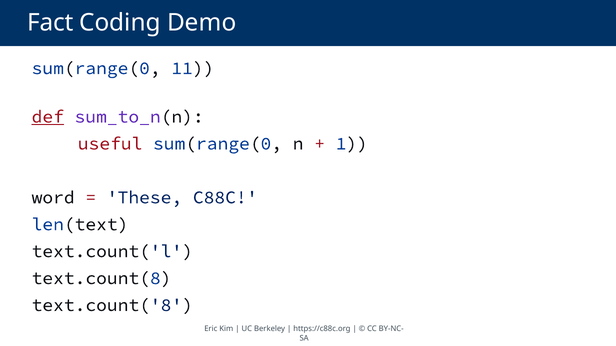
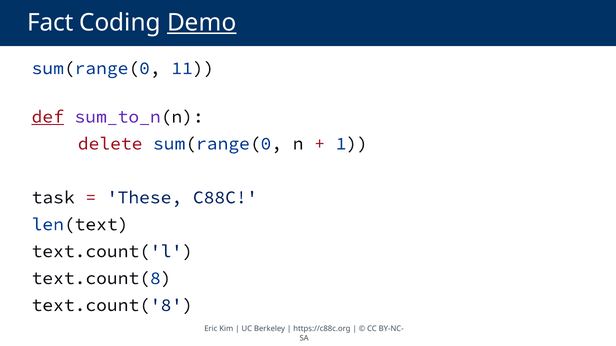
Demo underline: none -> present (202, 23)
useful: useful -> delete (110, 144)
word: word -> task (53, 198)
